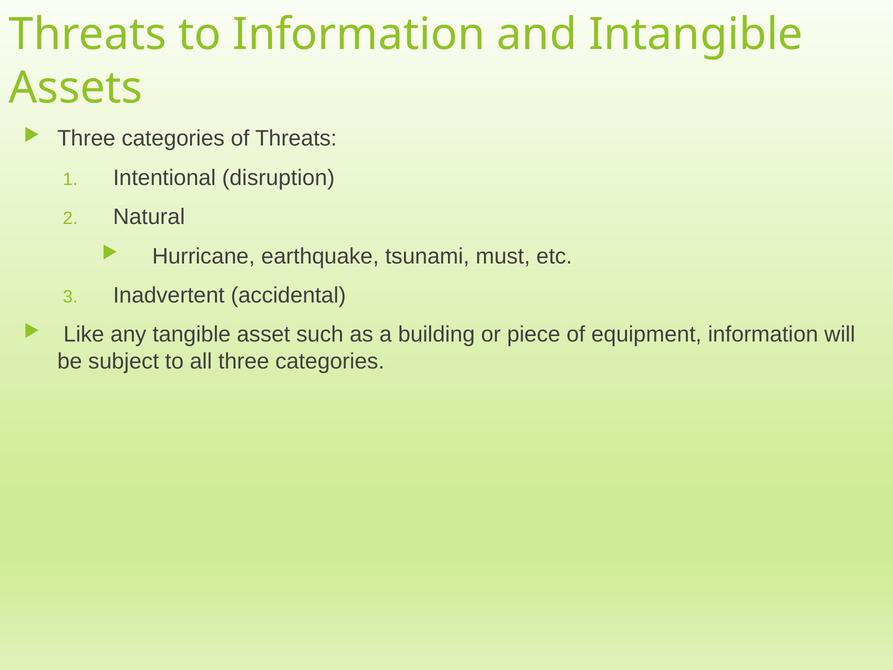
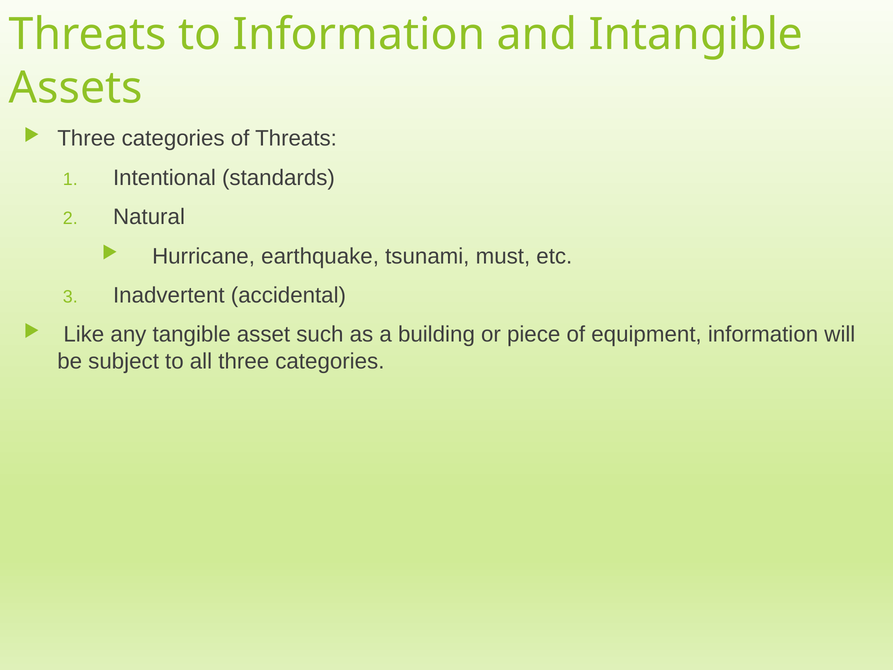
disruption: disruption -> standards (278, 178)
